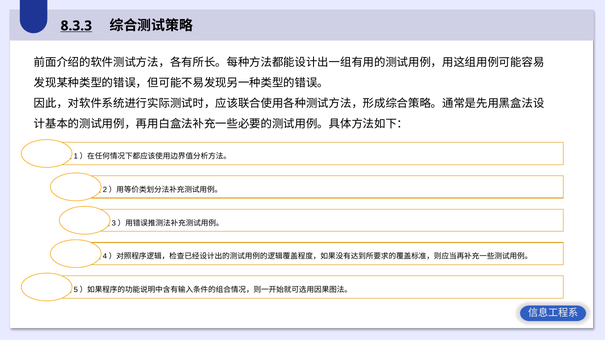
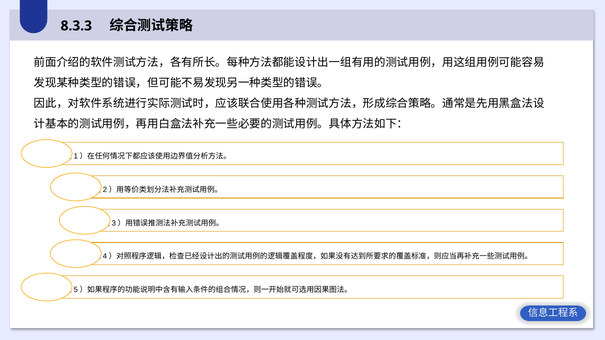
8.3.3 underline: present -> none (76, 26)
